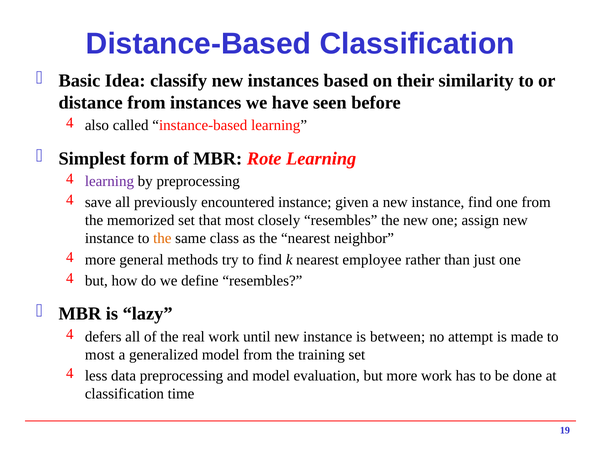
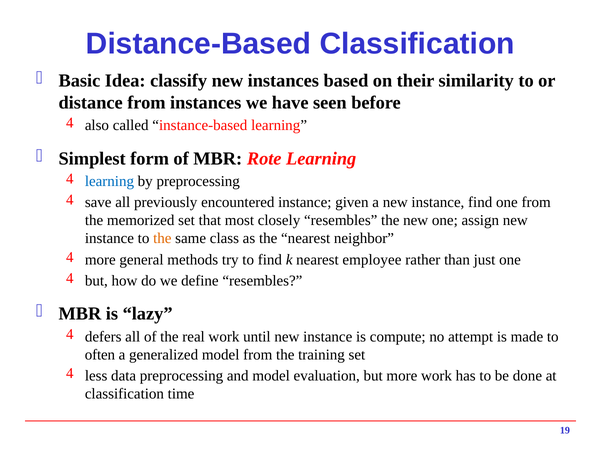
learning colour: purple -> blue (109, 181)
between: between -> compute (398, 337)
most: most -> often (100, 355)
